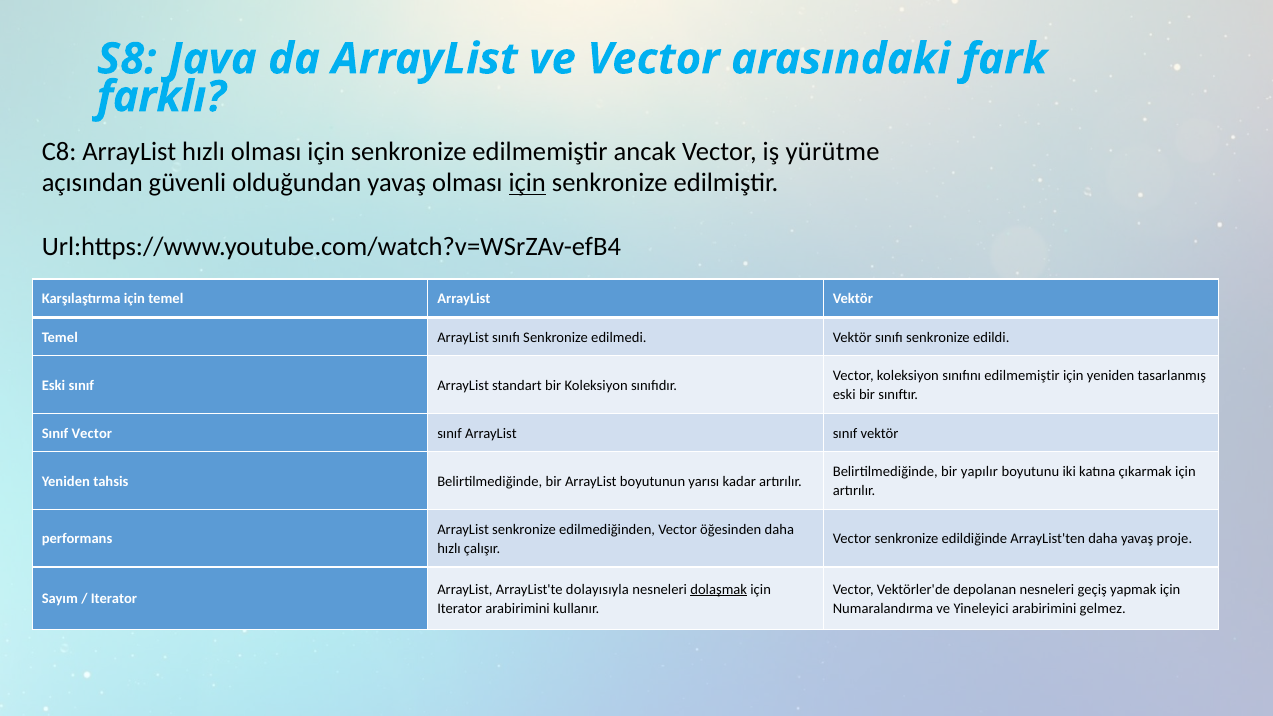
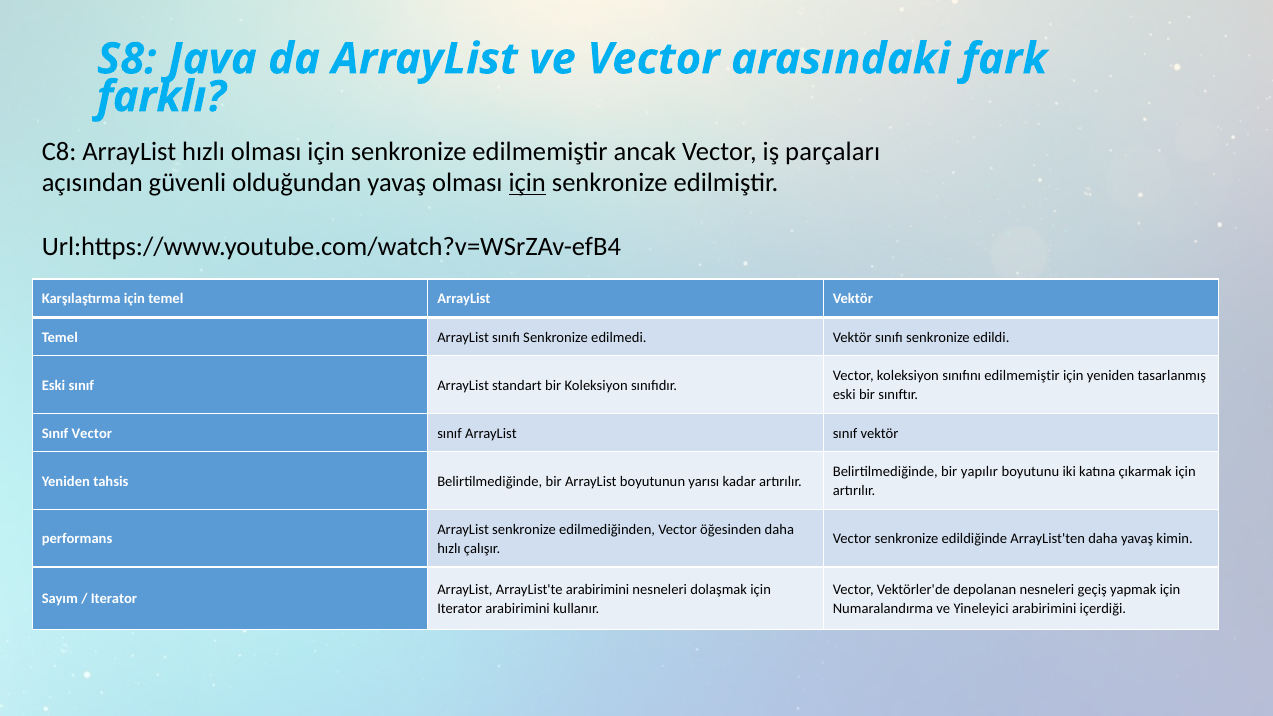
yürütme: yürütme -> parçaları (833, 151)
proje: proje -> kimin (1175, 539)
ArrayList'te dolayısıyla: dolayısıyla -> arabirimini (598, 589)
dolaşmak underline: present -> none (719, 589)
gelmez: gelmez -> içerdiği (1103, 609)
